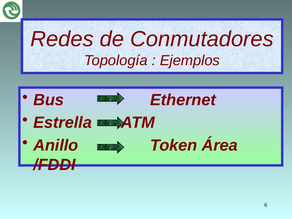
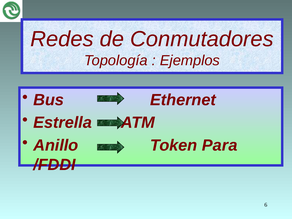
Área: Área -> Para (220, 145)
